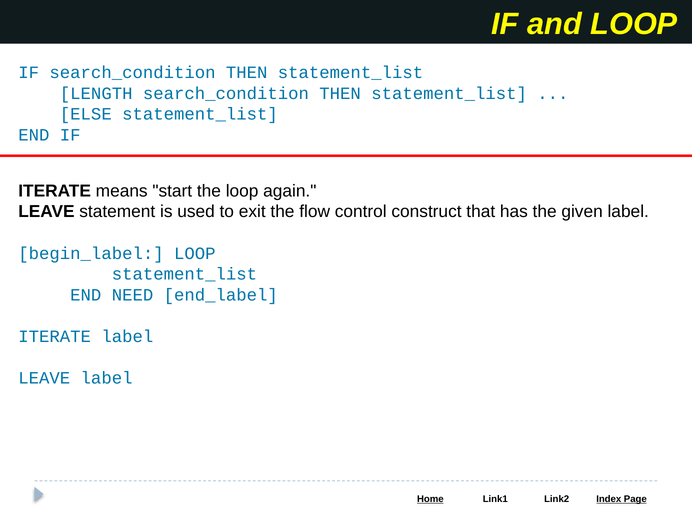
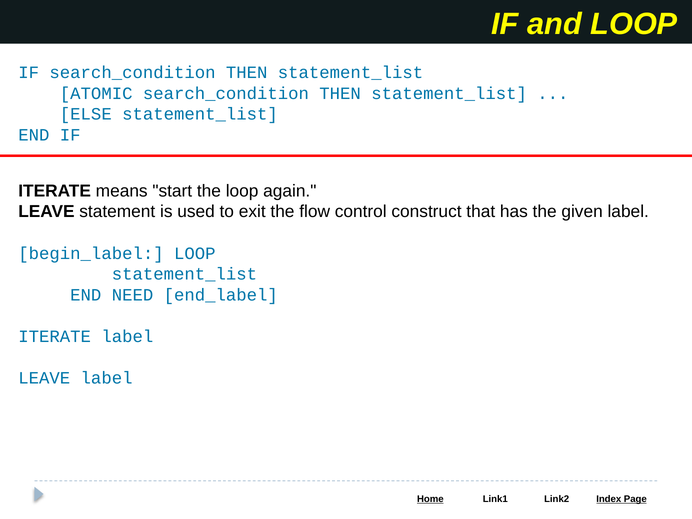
LENGTH: LENGTH -> ATOMIC (96, 93)
